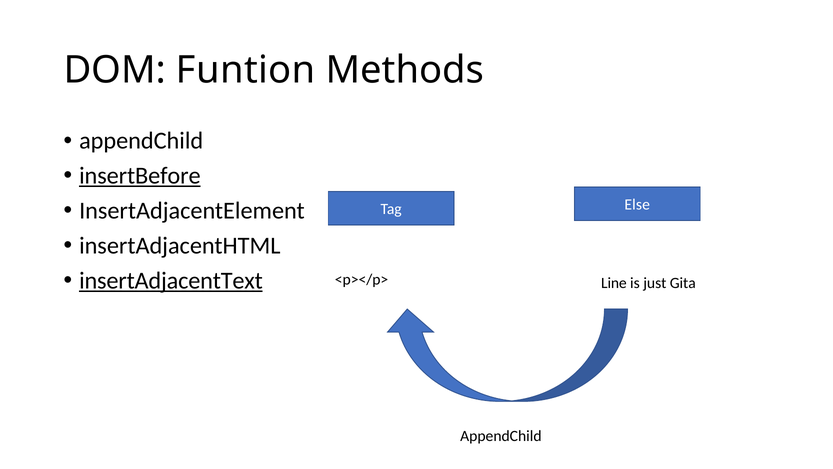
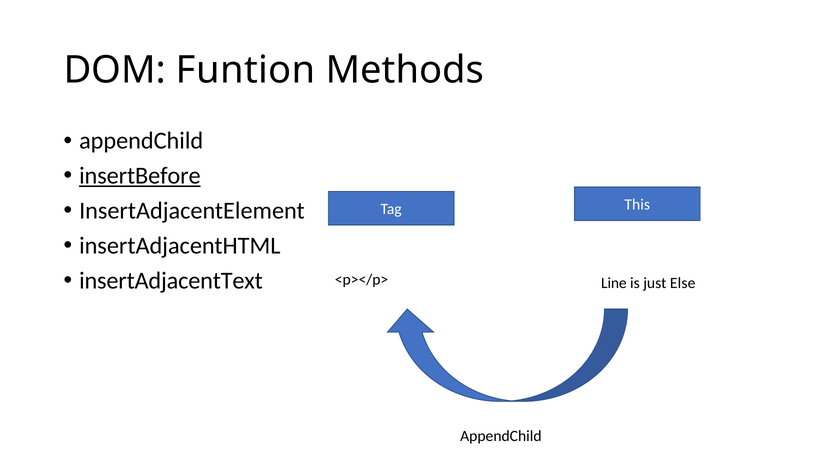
Else: Else -> This (637, 205)
insertAdjacentText underline: present -> none (171, 281)
Gita: Gita -> Else (683, 283)
